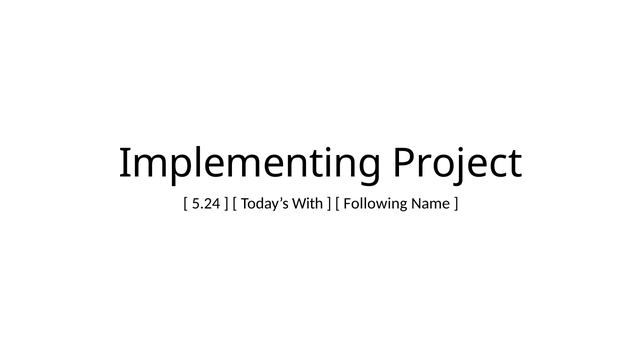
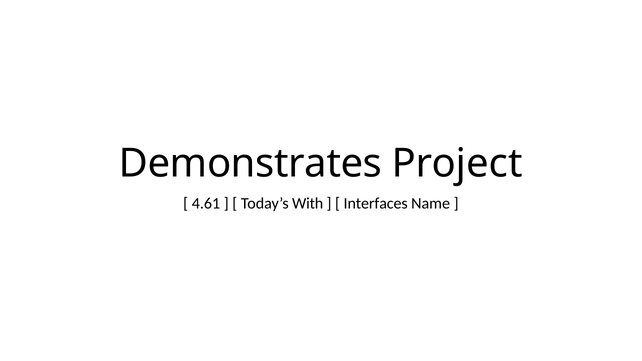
Implementing: Implementing -> Demonstrates (250, 163)
5.24: 5.24 -> 4.61 (206, 204)
Following: Following -> Interfaces (376, 204)
